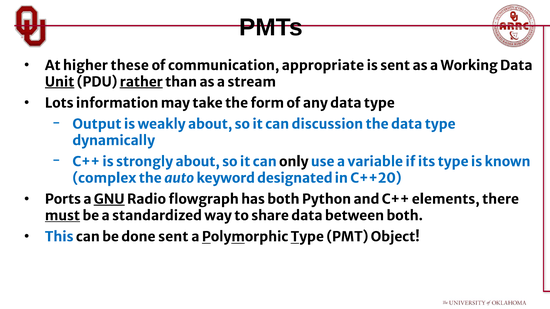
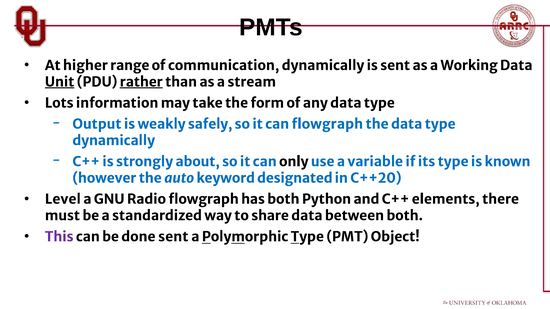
these: these -> range (130, 66)
communication appropriate: appropriate -> dynamically (323, 66)
weakly about: about -> safely (210, 124)
can discussion: discussion -> flowgraph (327, 124)
complex: complex -> however (104, 178)
Ports: Ports -> Level (63, 199)
GNU underline: present -> none (109, 199)
must underline: present -> none (62, 216)
This colour: blue -> purple (59, 237)
